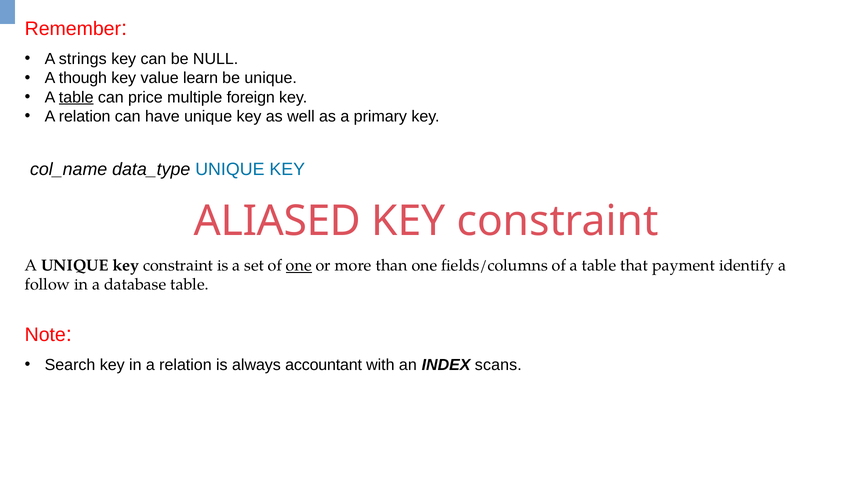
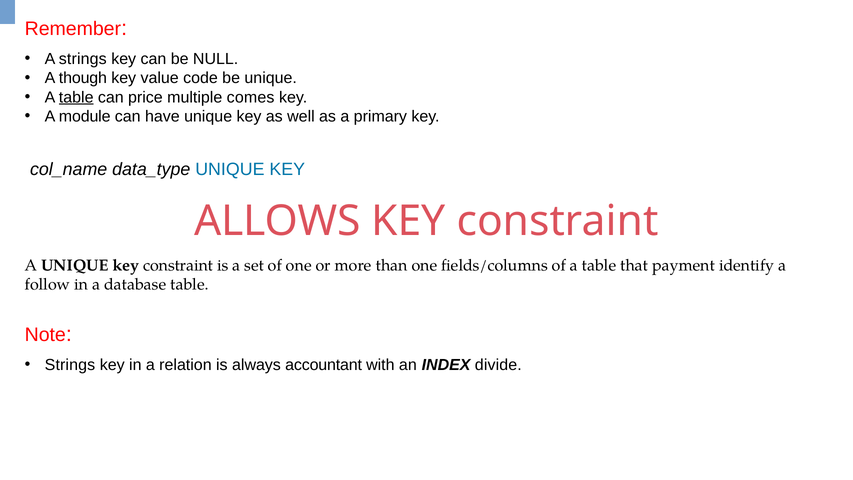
learn: learn -> code (200, 78)
foreign: foreign -> comes (251, 97)
relation: relation -> module (85, 116)
ALIASED: ALIASED -> ALLOWS (277, 221)
one underline: present -> none (299, 265)
Search: Search -> Strings (70, 365)
scans: scans -> divide (498, 365)
